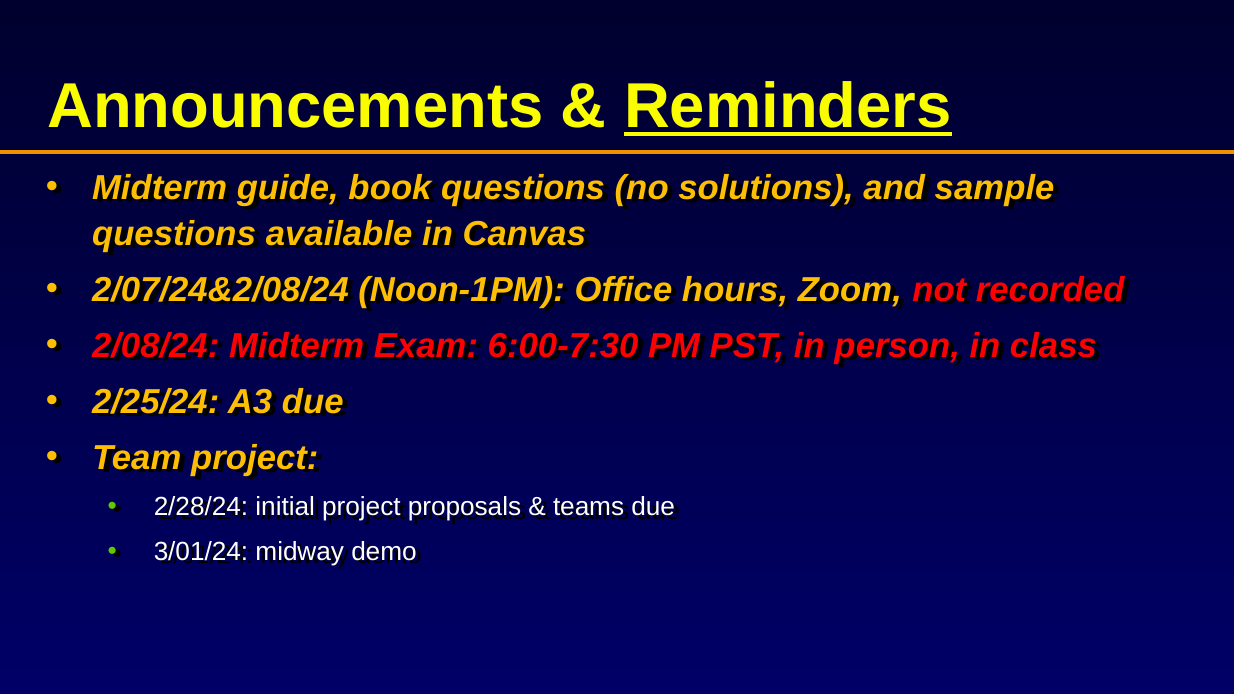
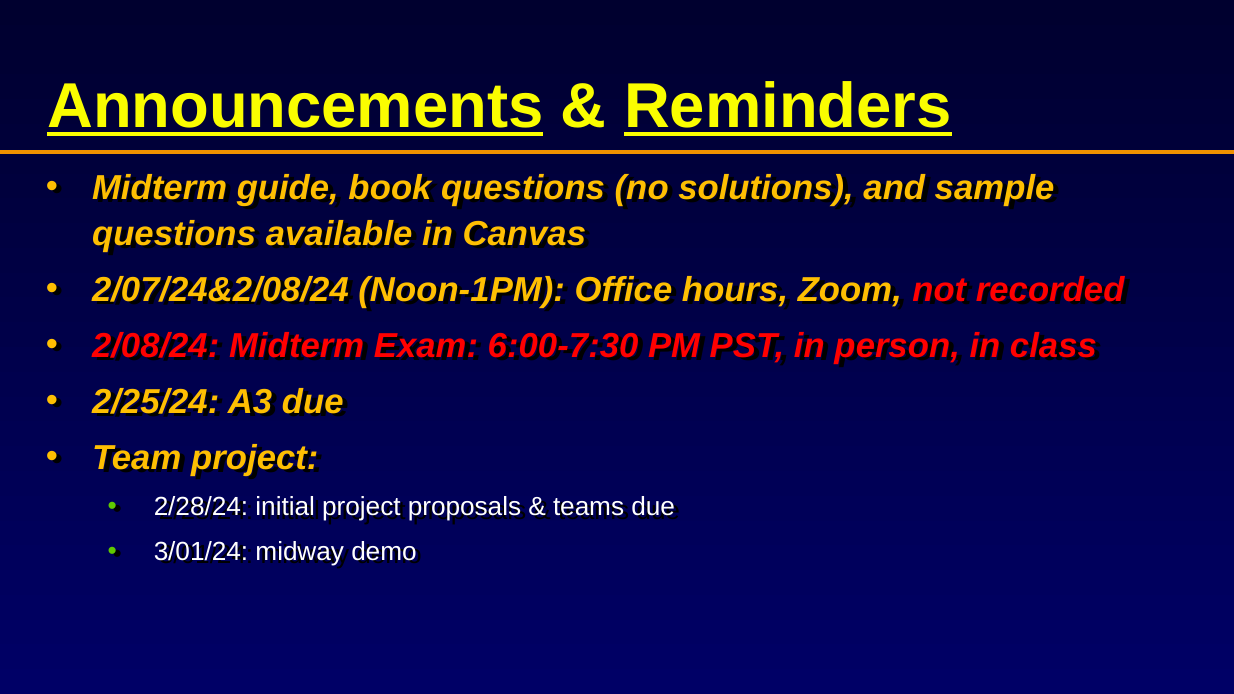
Announcements underline: none -> present (295, 107)
